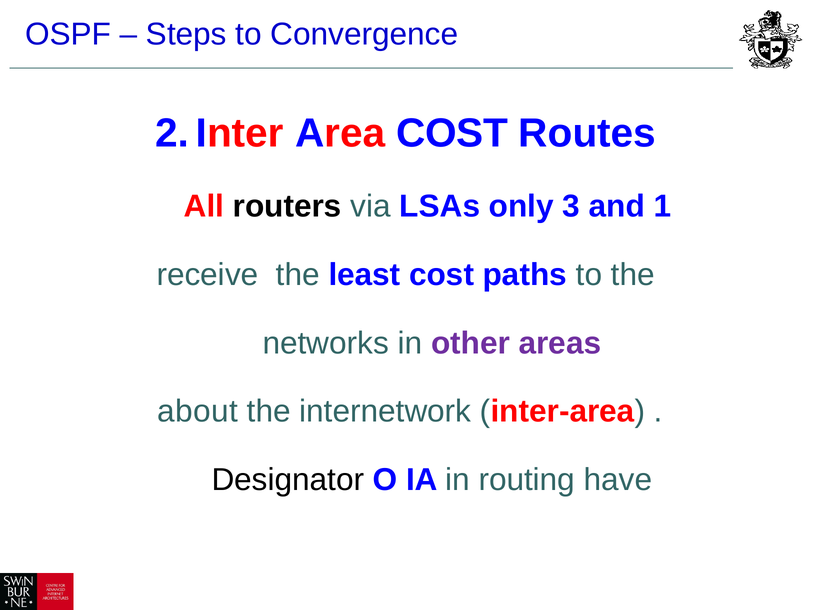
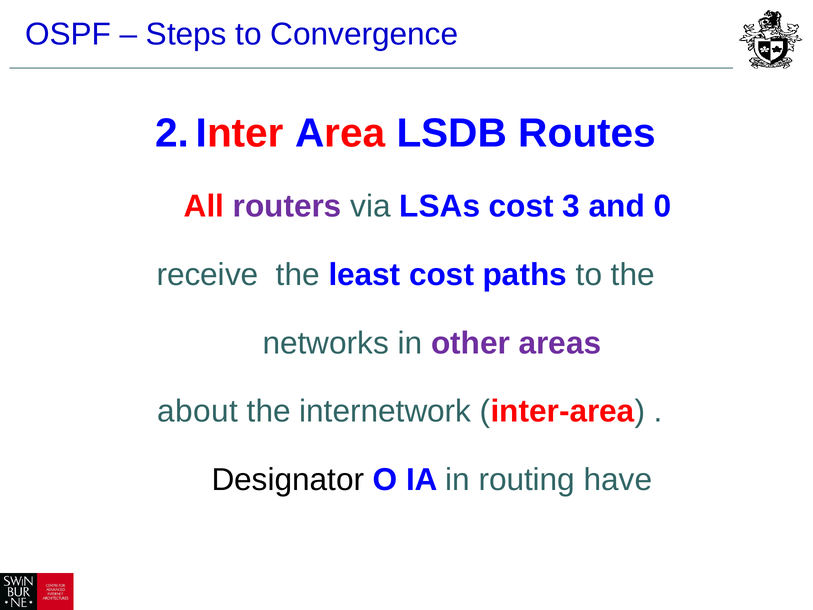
Area COST: COST -> LSDB (452, 133)
routers colour: black -> purple (287, 206)
LSAs only: only -> cost (521, 206)
1: 1 -> 0 (662, 206)
